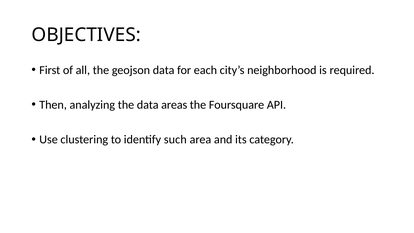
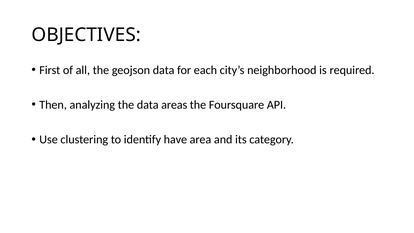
such: such -> have (175, 139)
